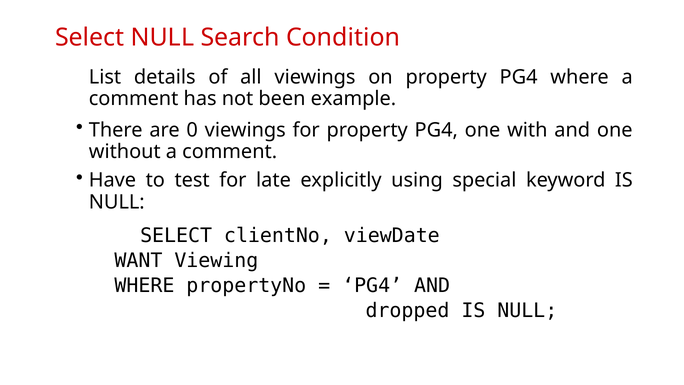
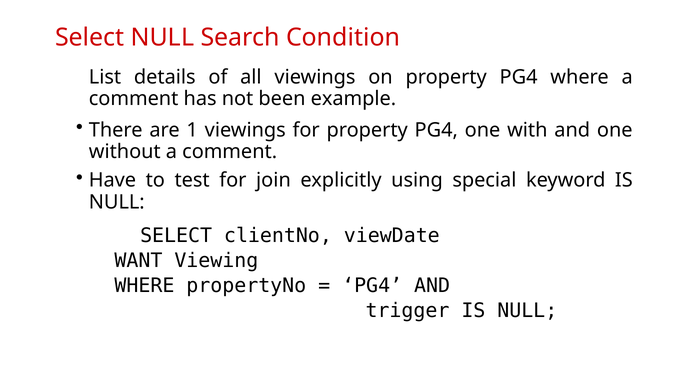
0: 0 -> 1 (192, 130)
late: late -> join (273, 180)
dropped: dropped -> trigger (407, 311)
